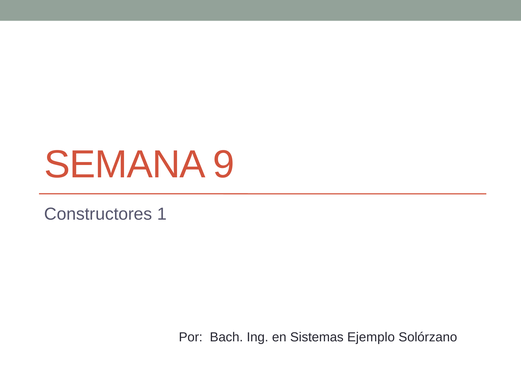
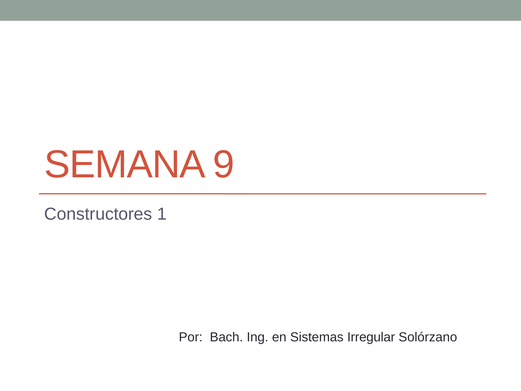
Ejemplo: Ejemplo -> Irregular (371, 337)
